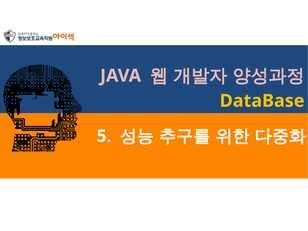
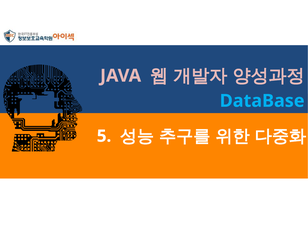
DataBase colour: yellow -> light blue (262, 101)
